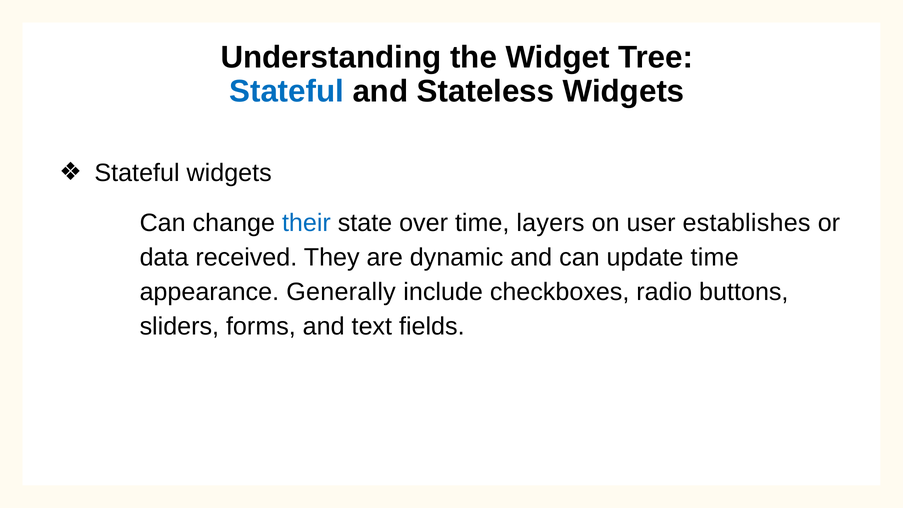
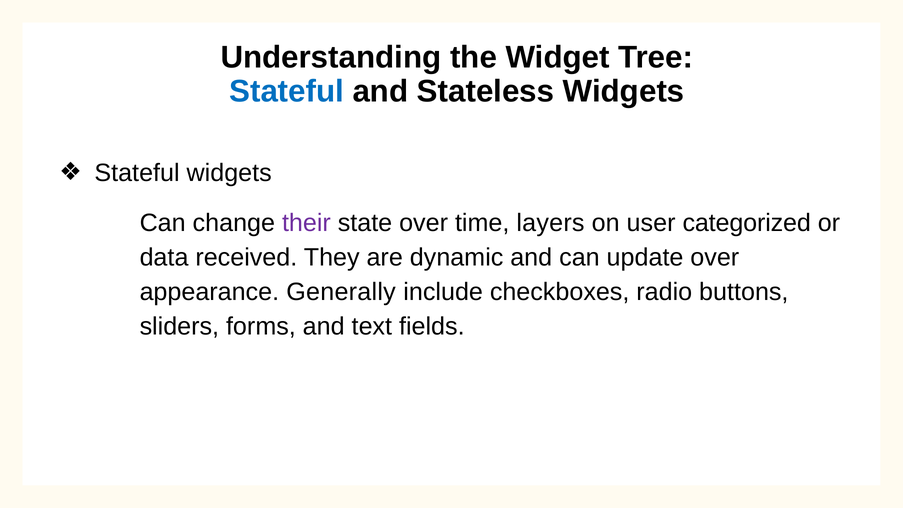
their colour: blue -> purple (306, 223)
establishes: establishes -> categorized (747, 223)
update time: time -> over (715, 257)
